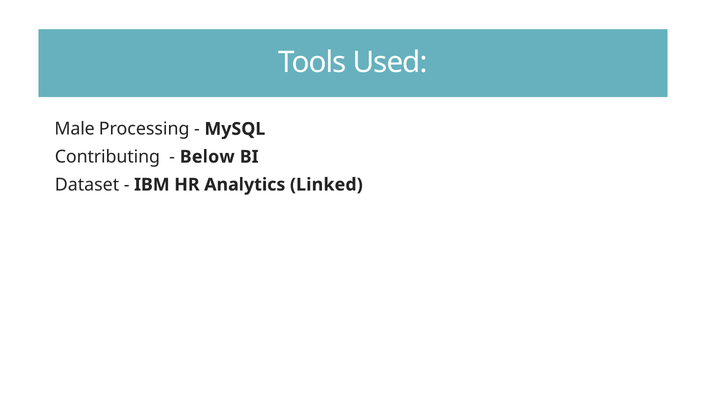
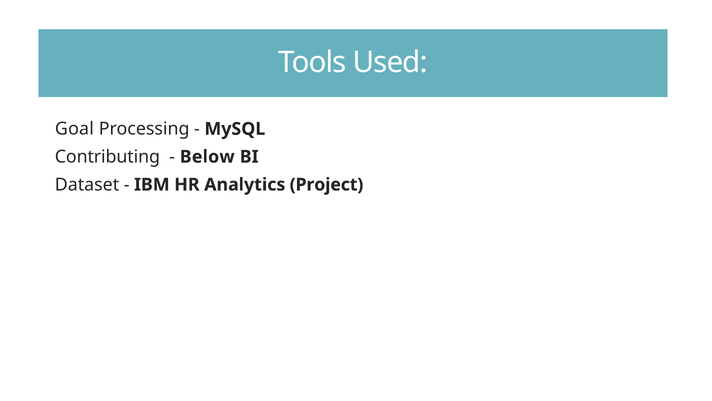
Male: Male -> Goal (74, 129)
Linked: Linked -> Project (327, 184)
